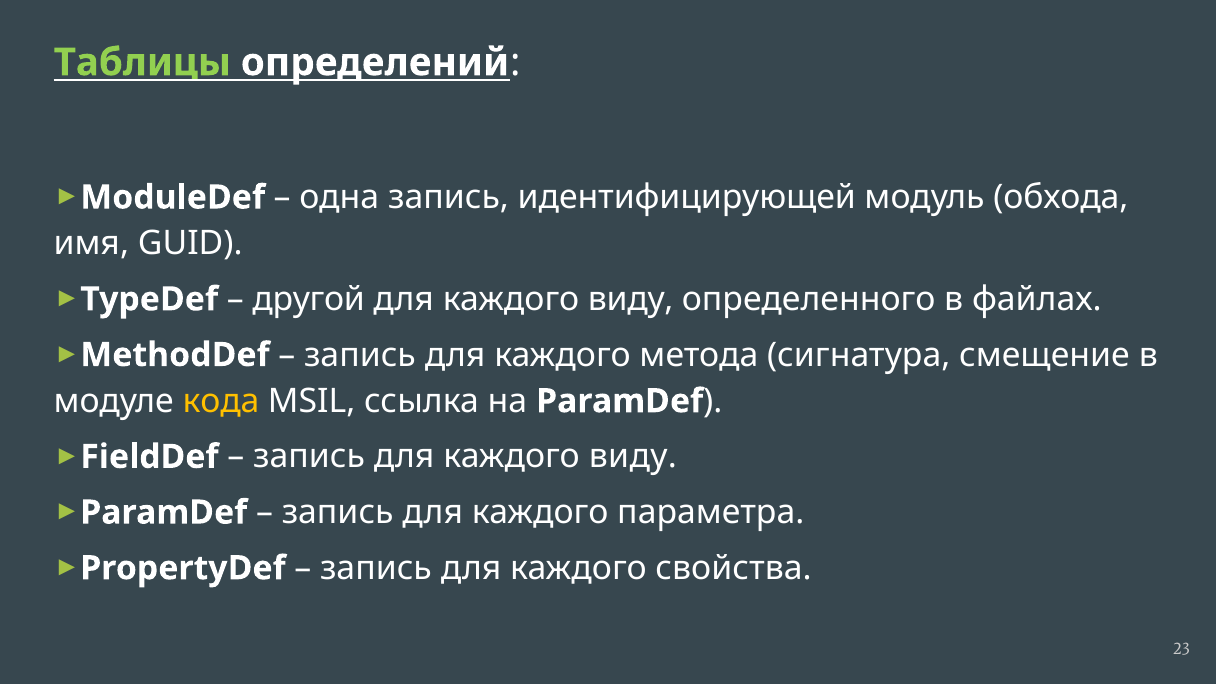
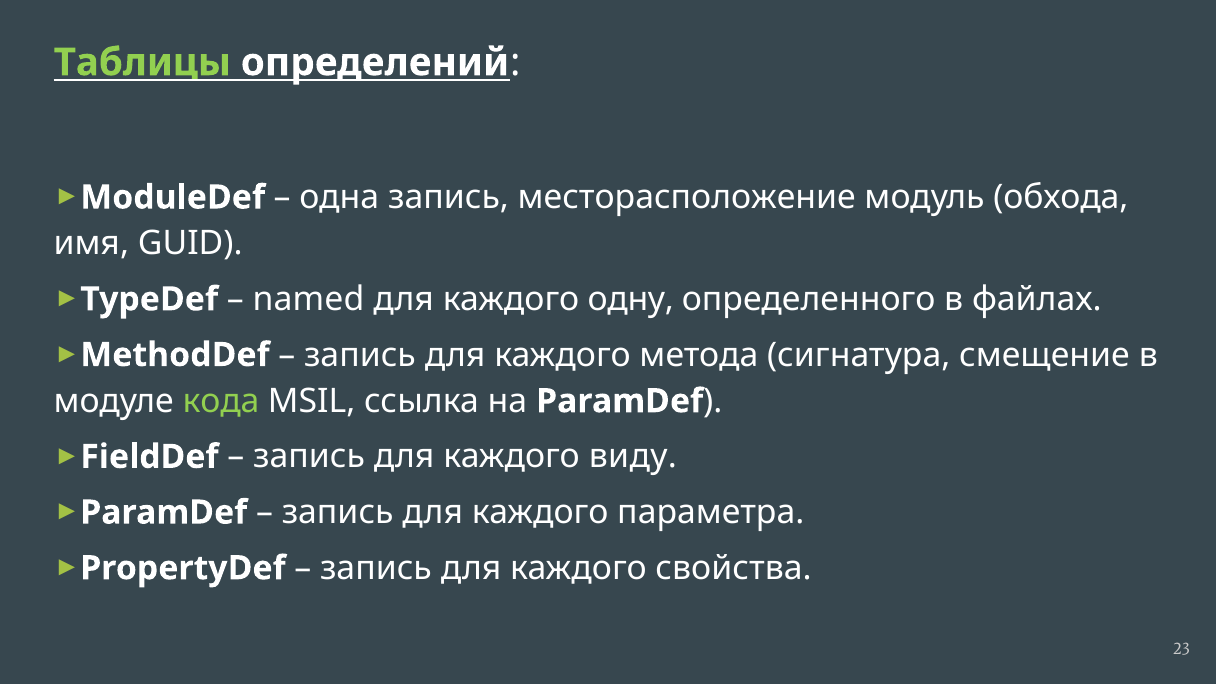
идентифицирующей: идентифицирующей -> месторасположение (687, 197)
другой: другой -> named (308, 299)
виду: виду -> одну (631, 299)
кода colour: yellow -> light green (221, 401)
